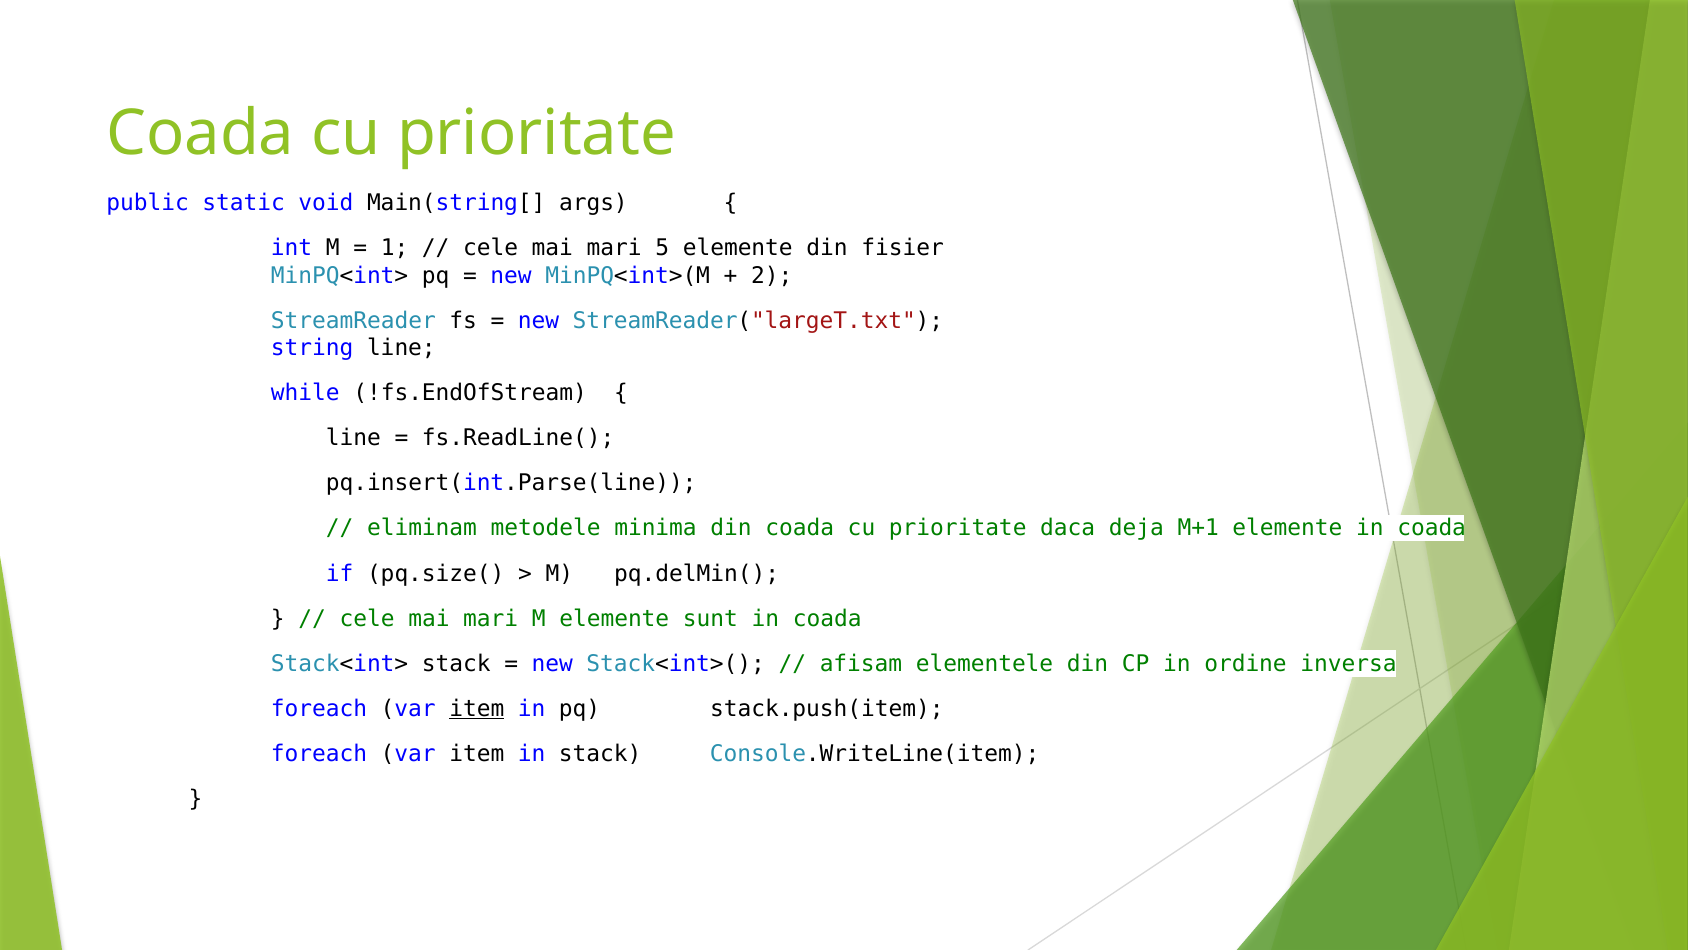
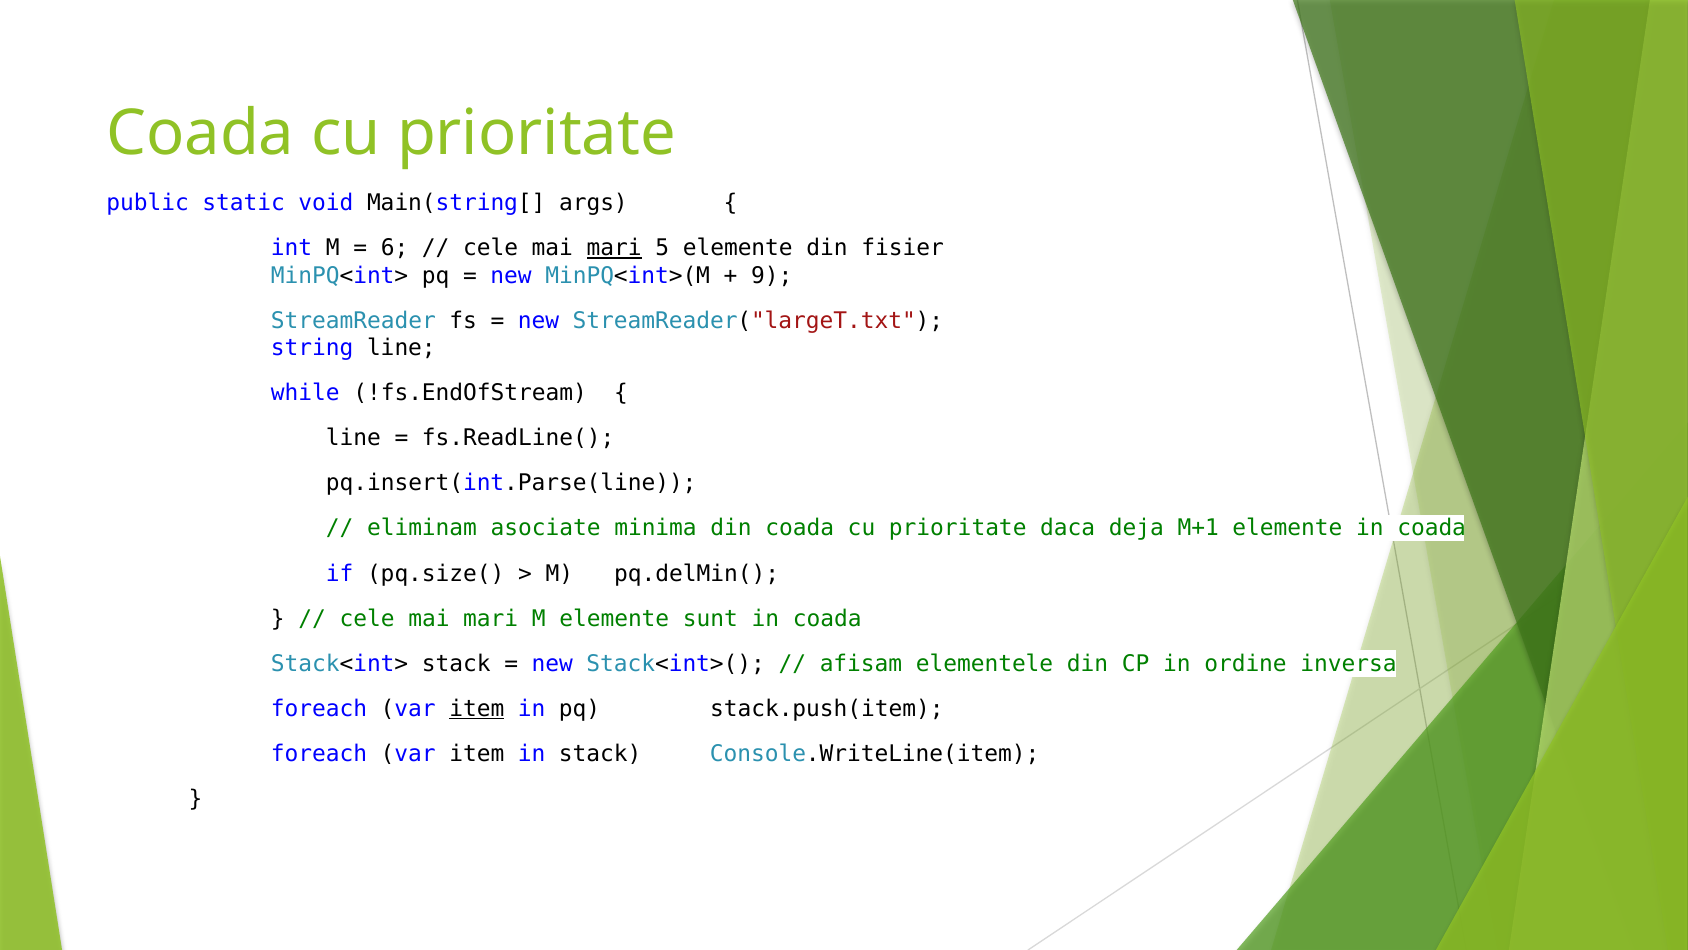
1: 1 -> 6 (395, 248)
mari underline: none -> present (614, 248)
2: 2 -> 9 (772, 275)
metodele: metodele -> asociate (546, 528)
